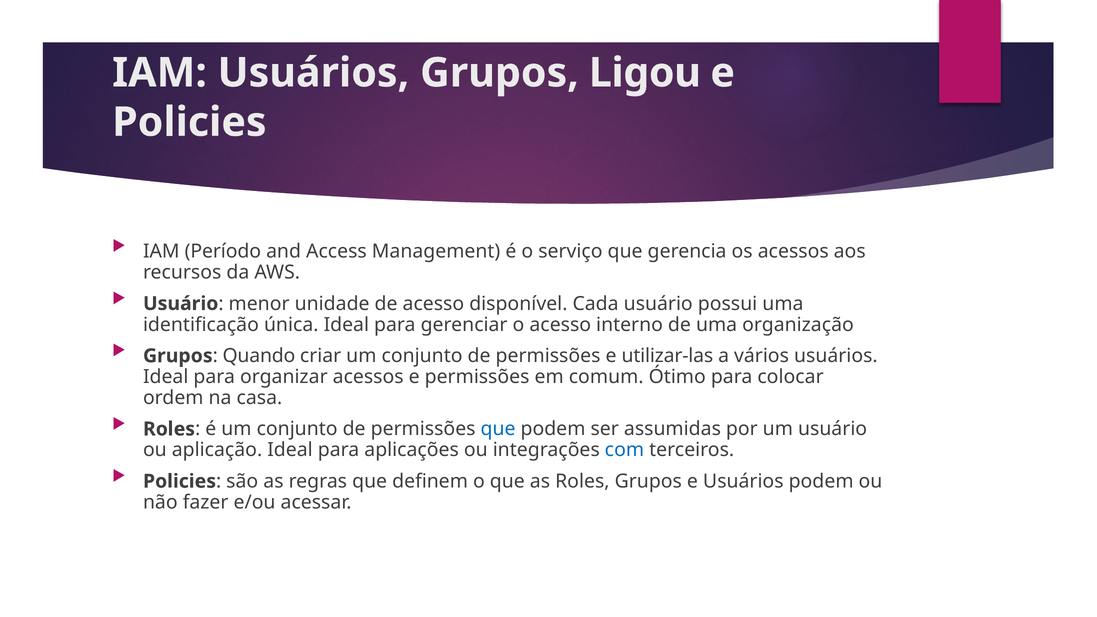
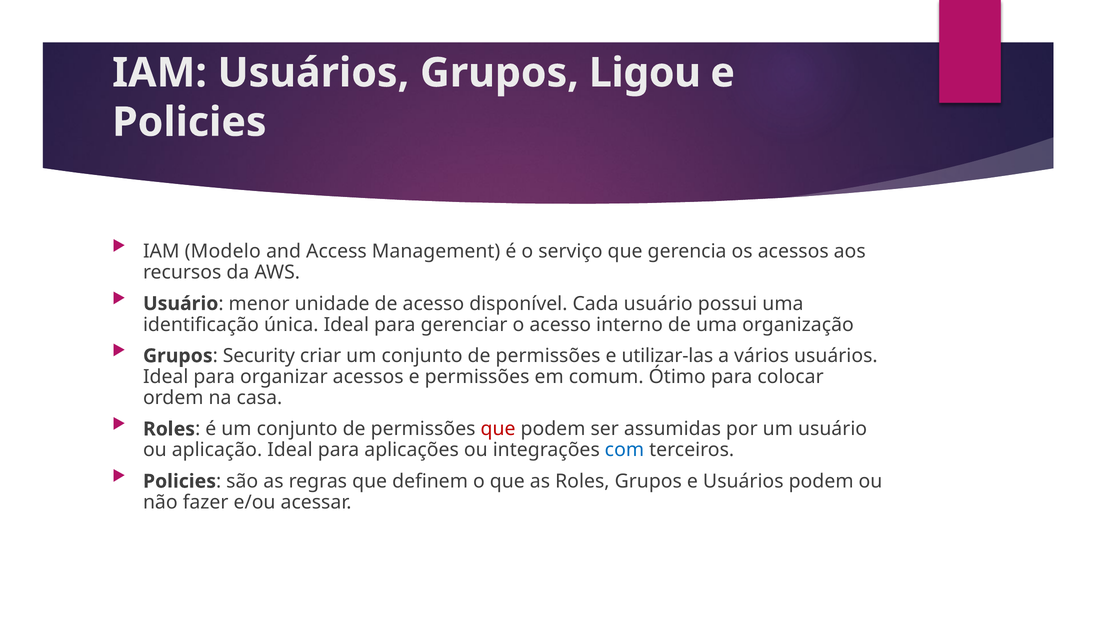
Período: Período -> Modelo (223, 251)
Quando: Quando -> Security (259, 356)
que colour: blue -> red (498, 429)
